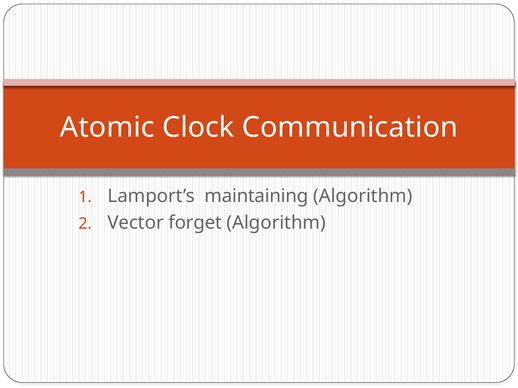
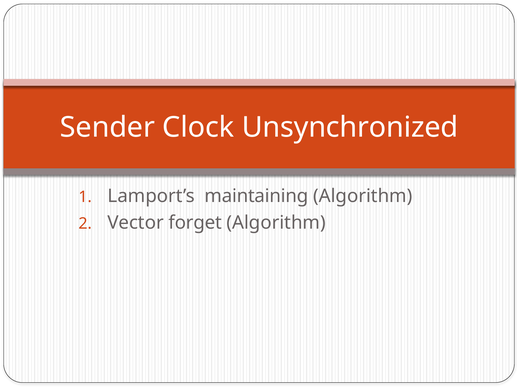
Atomic: Atomic -> Sender (107, 128)
Communication: Communication -> Unsynchronized (350, 128)
